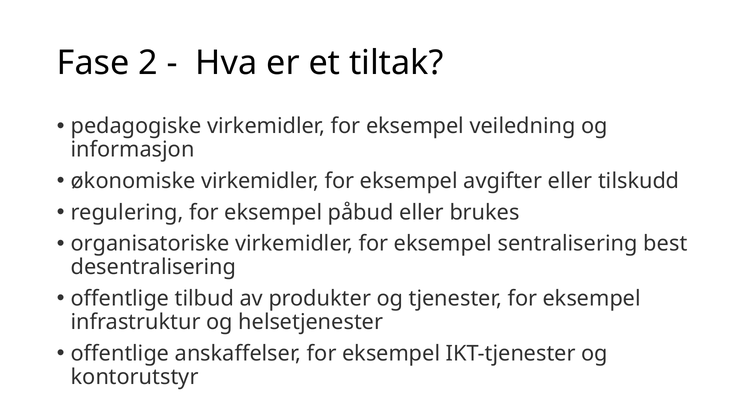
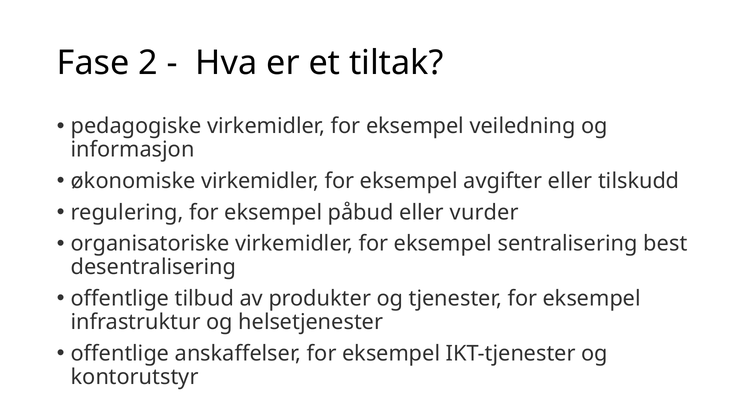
brukes: brukes -> vurder (484, 212)
